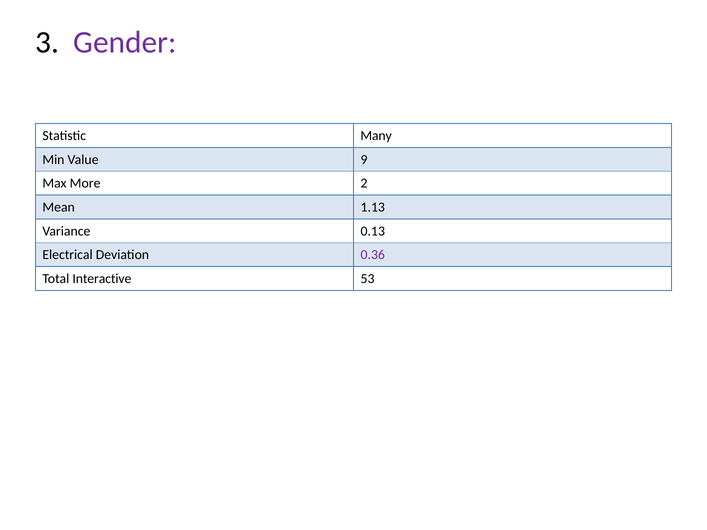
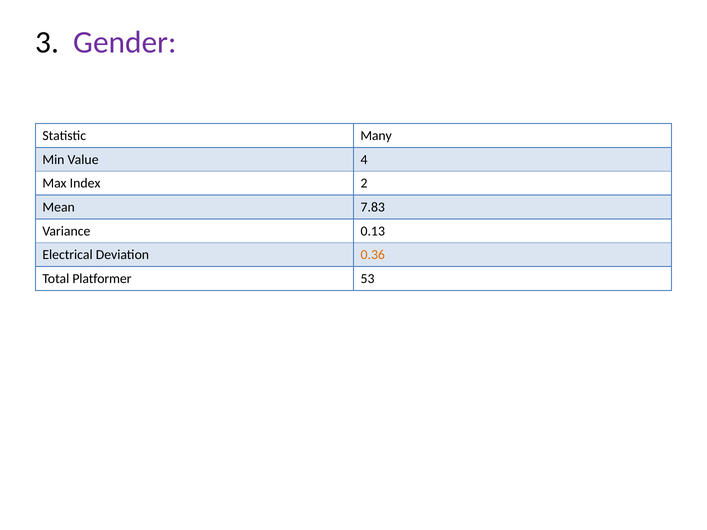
9: 9 -> 4 (364, 160)
More: More -> Index (85, 183)
1.13: 1.13 -> 7.83 (373, 207)
0.36 colour: purple -> orange (373, 255)
Interactive: Interactive -> Platformer (102, 279)
